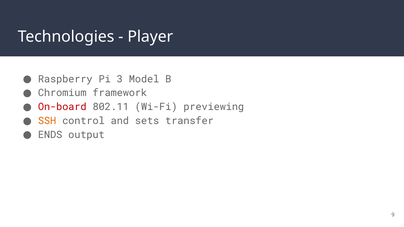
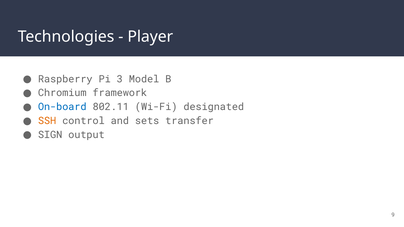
On-board colour: red -> blue (62, 107)
previewing: previewing -> designated (214, 107)
ENDS: ENDS -> SIGN (50, 135)
